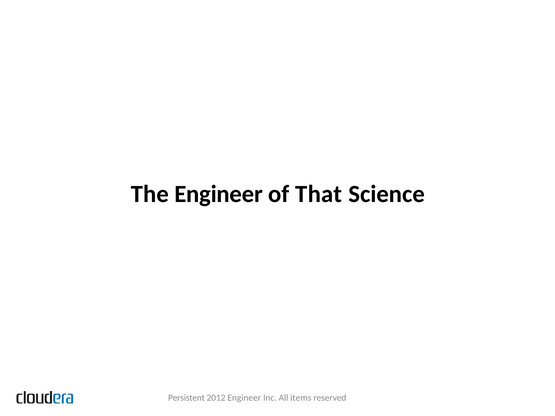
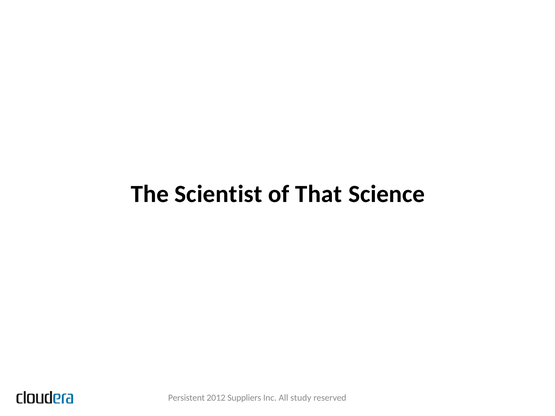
The Engineer: Engineer -> Scientist (218, 194)
2012 Engineer: Engineer -> Suppliers (244, 398)
items: items -> study (301, 398)
